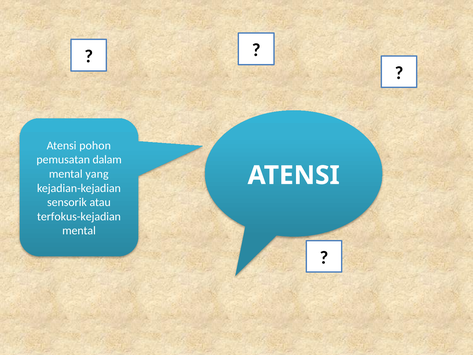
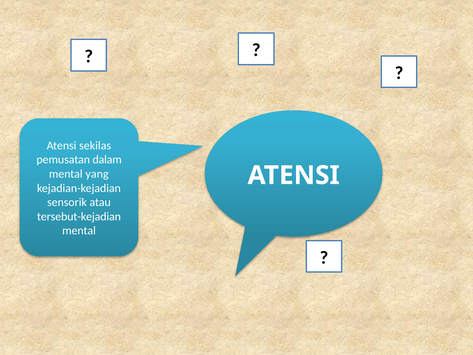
pohon: pohon -> sekilas (95, 145)
terfokus-kejadian: terfokus-kejadian -> tersebut-kejadian (79, 216)
